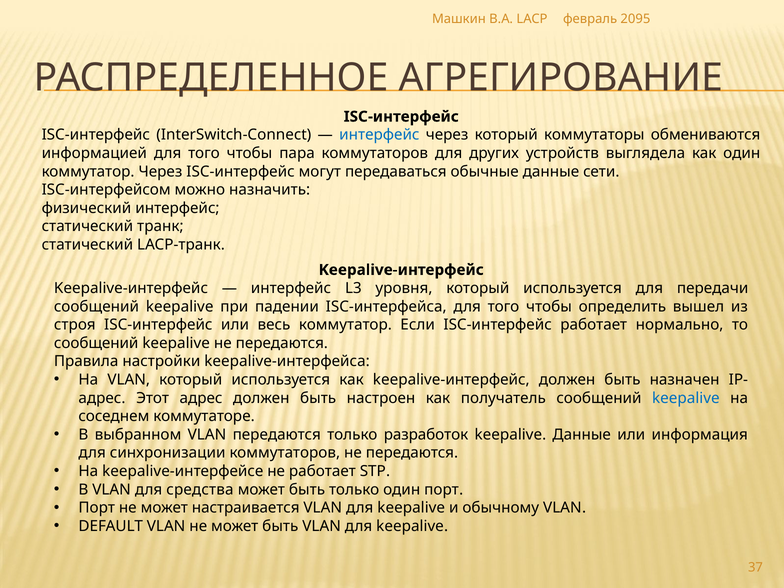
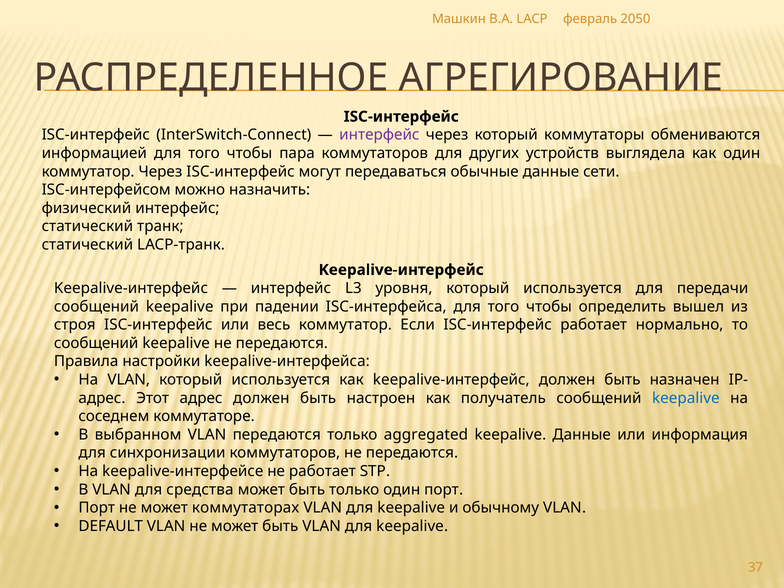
2095: 2095 -> 2050 (635, 19)
интерфейс colour: blue -> purple (379, 135)
разработок: разработок -> aggregated (426, 435)
настраивается: настраивается -> коммутаторах (246, 508)
